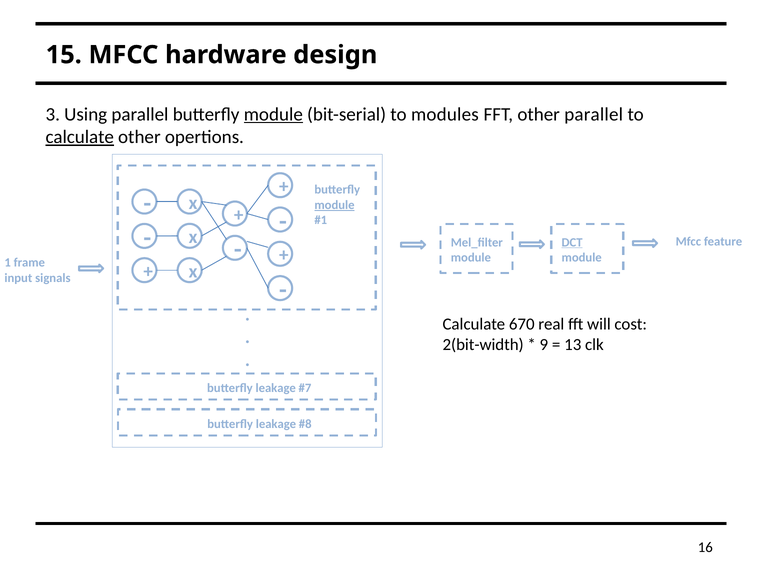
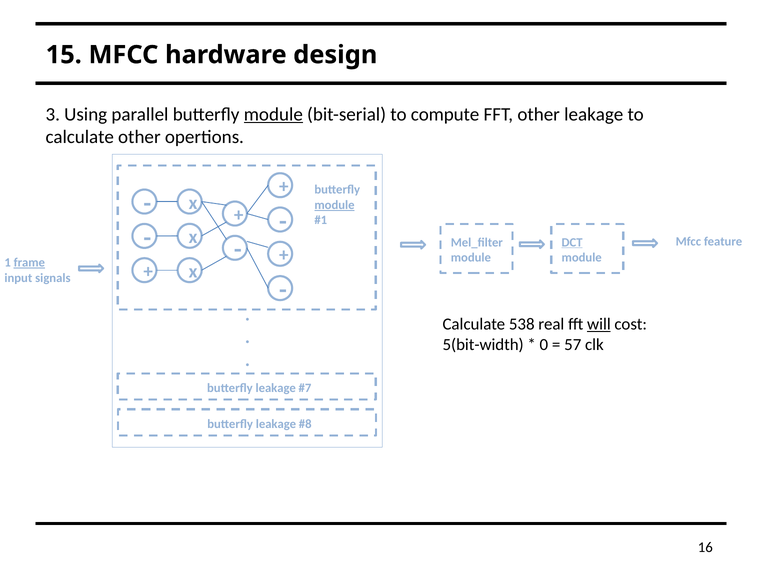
modules: modules -> compute (445, 114)
other parallel: parallel -> leakage (594, 114)
calculate underline: present -> none (80, 137)
frame underline: none -> present (29, 263)
670: 670 -> 538 (522, 324)
will underline: none -> present (599, 324)
2(bit-width: 2(bit-width -> 5(bit-width (483, 345)
9: 9 -> 0 (544, 345)
13: 13 -> 57 (573, 345)
